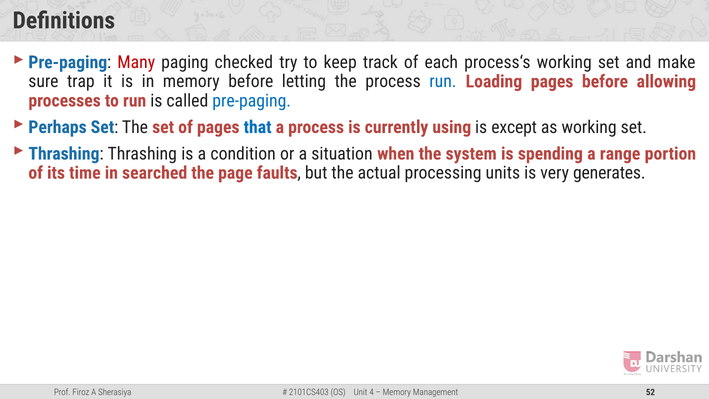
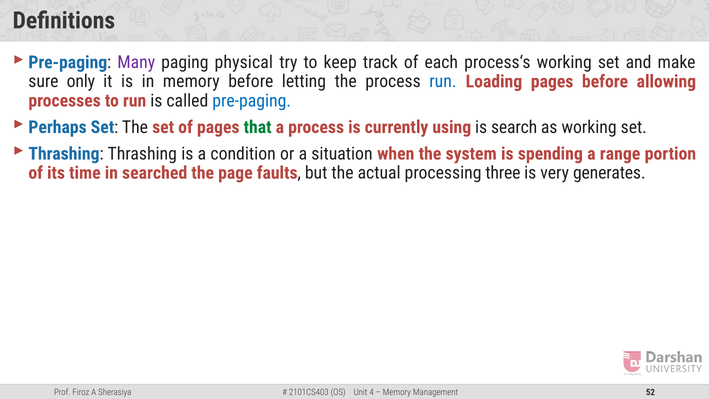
Many colour: red -> purple (136, 62)
checked: checked -> physical (244, 62)
trap: trap -> only (81, 81)
that colour: blue -> green (258, 127)
except: except -> search (514, 127)
units: units -> three (503, 173)
